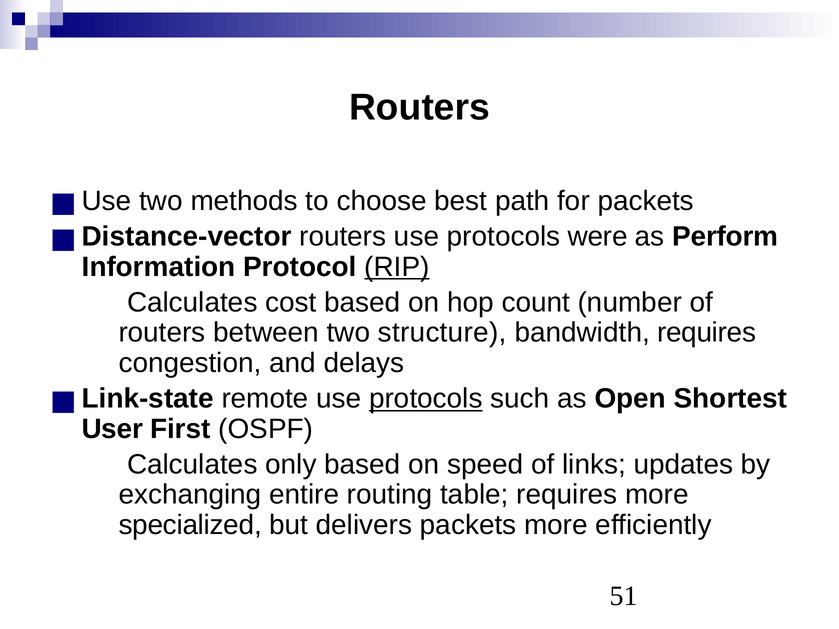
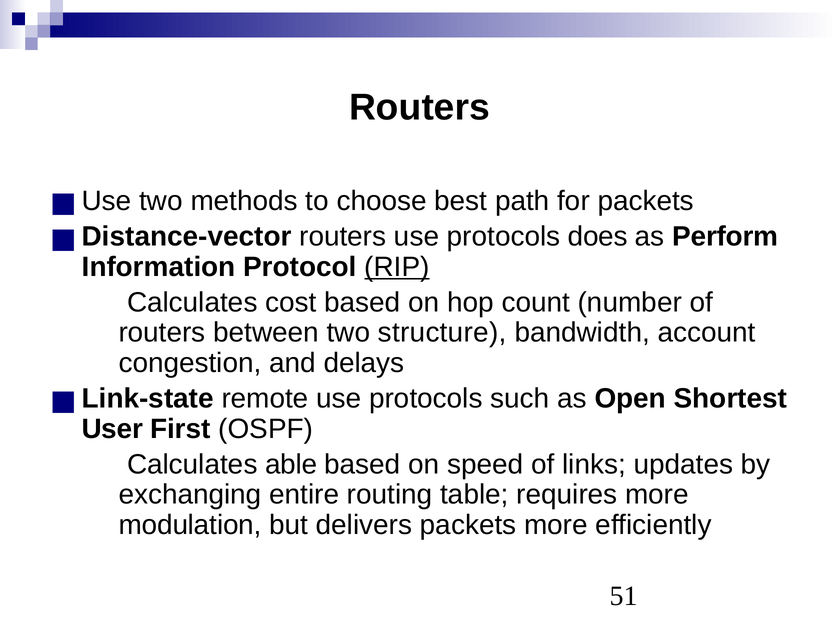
were: were -> does (598, 237)
bandwidth requires: requires -> account (706, 333)
protocols underline: present -> none (426, 399)
only: only -> able (291, 465)
specialized: specialized -> modulation (190, 525)
